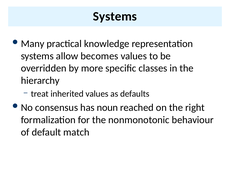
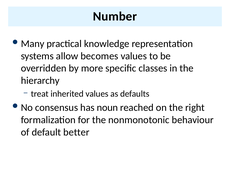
Systems: Systems -> Number (115, 16)
match: match -> better (76, 132)
